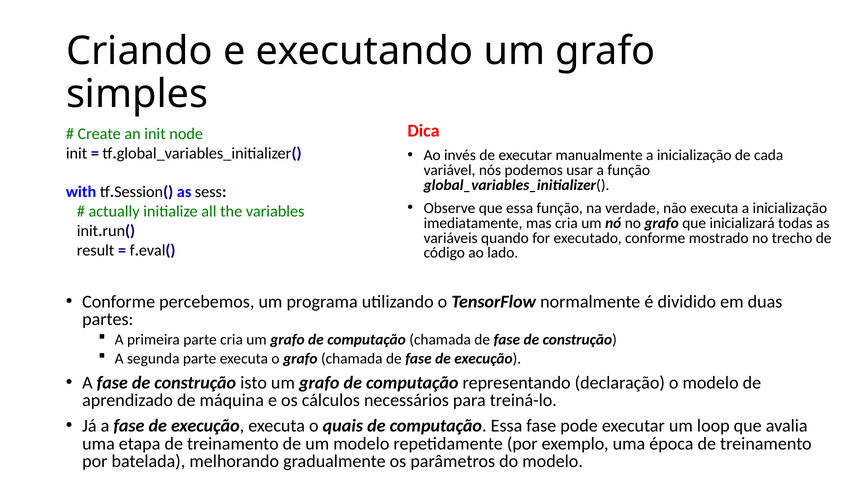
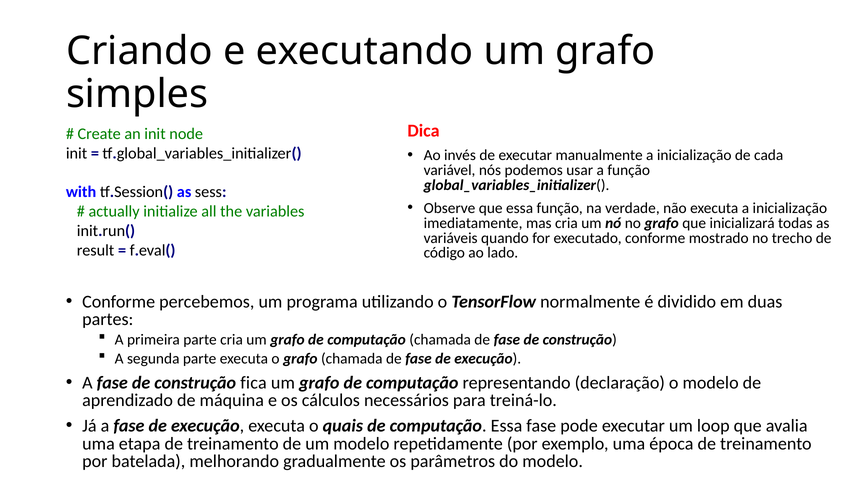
isto: isto -> fica (254, 383)
